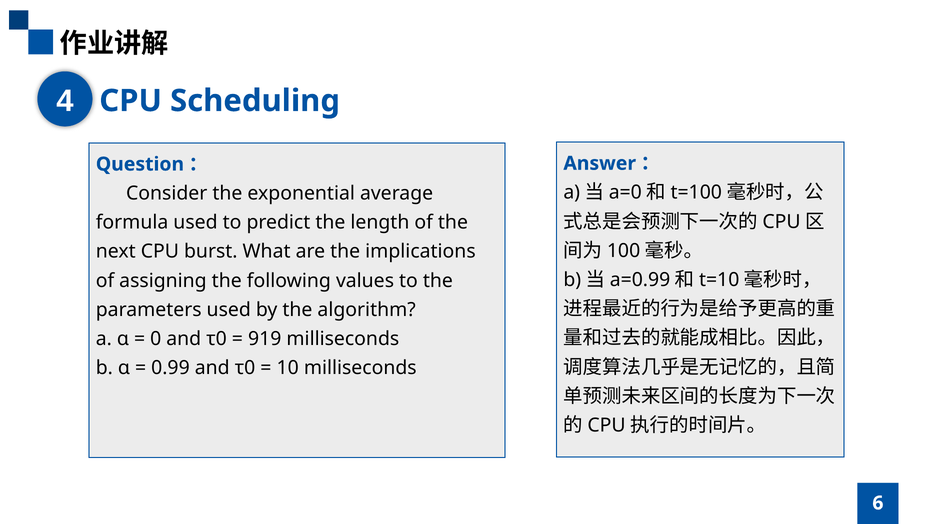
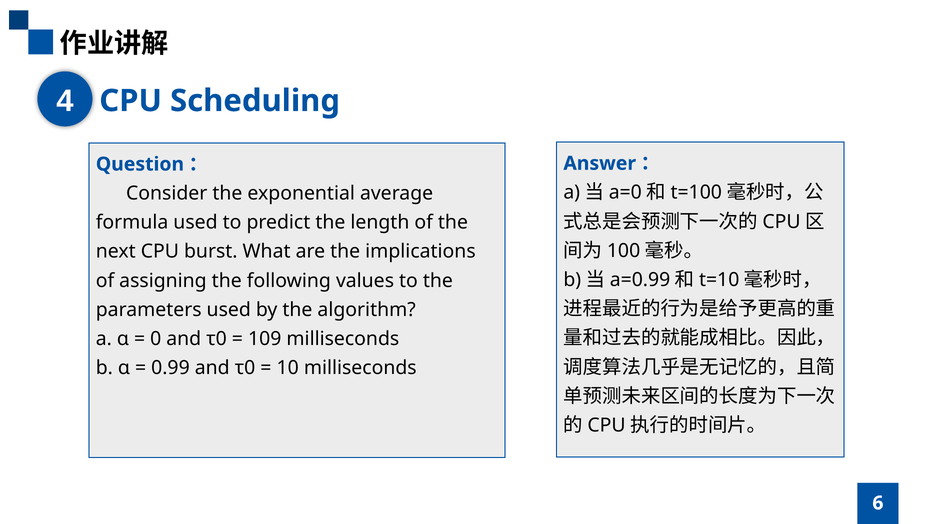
919: 919 -> 109 (265, 339)
